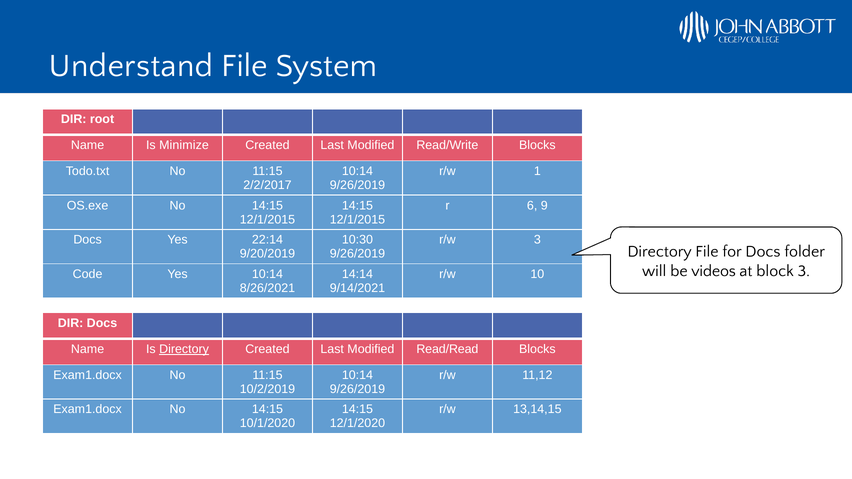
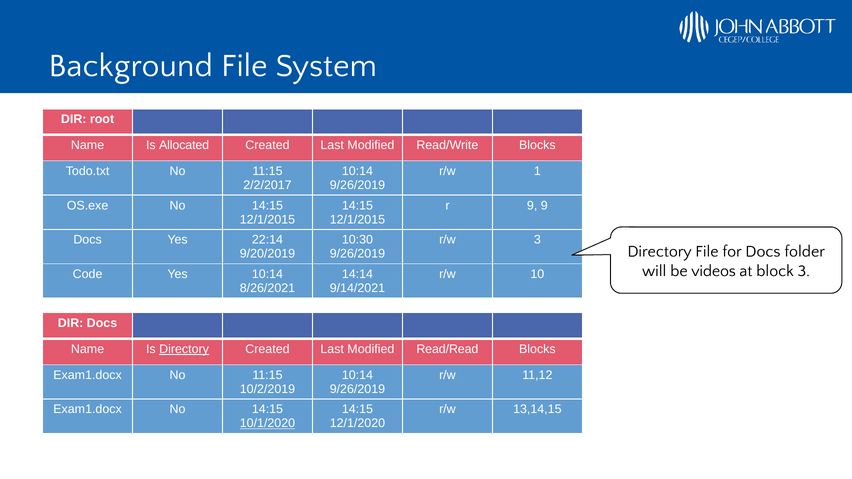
Understand: Understand -> Background (131, 66)
Minimize: Minimize -> Allocated (184, 145)
r 6: 6 -> 9 (532, 206)
10/1/2020 underline: none -> present (267, 424)
